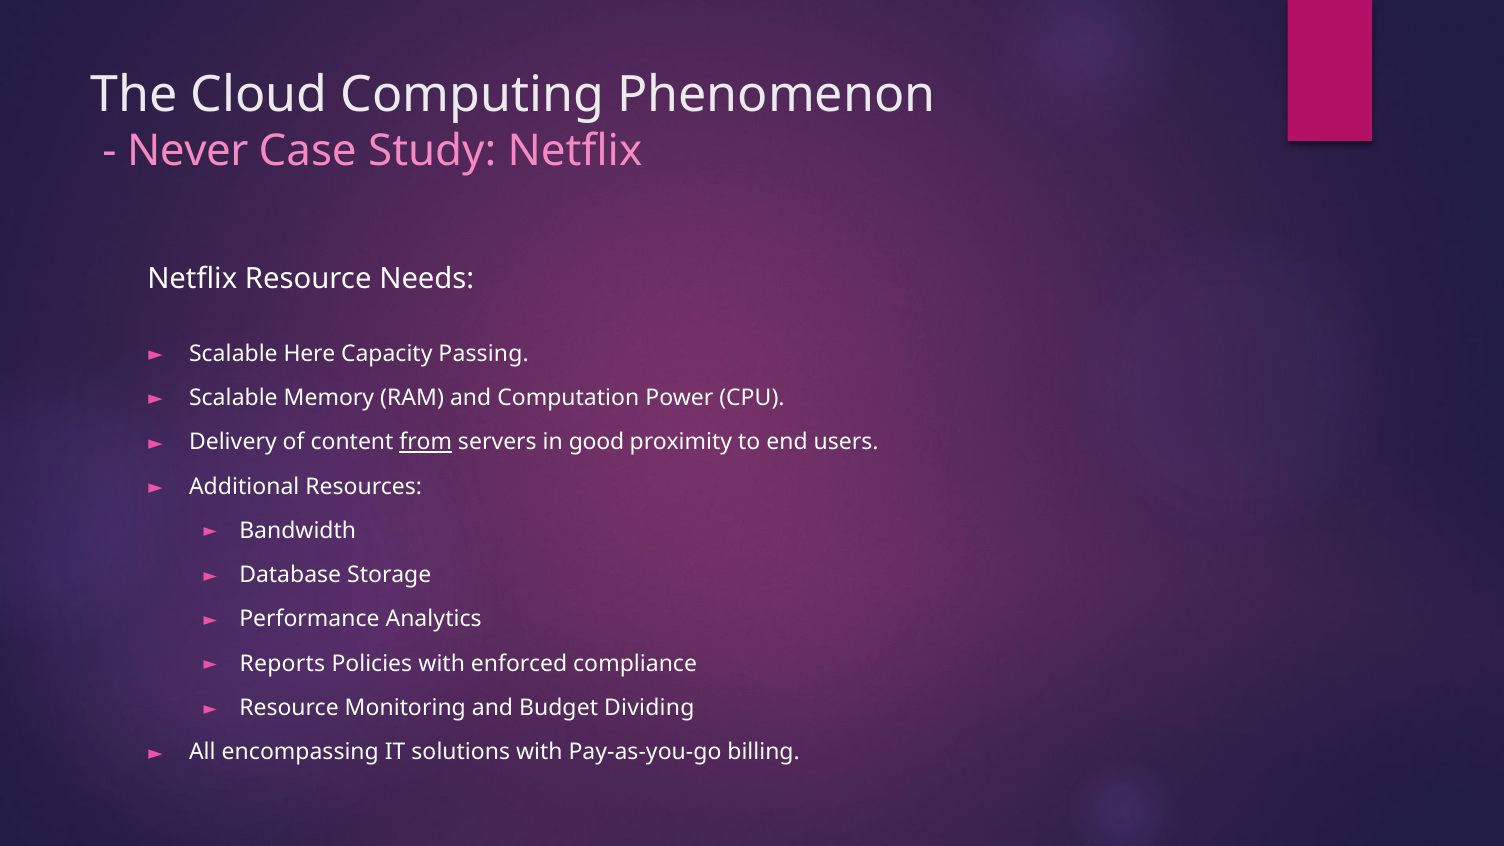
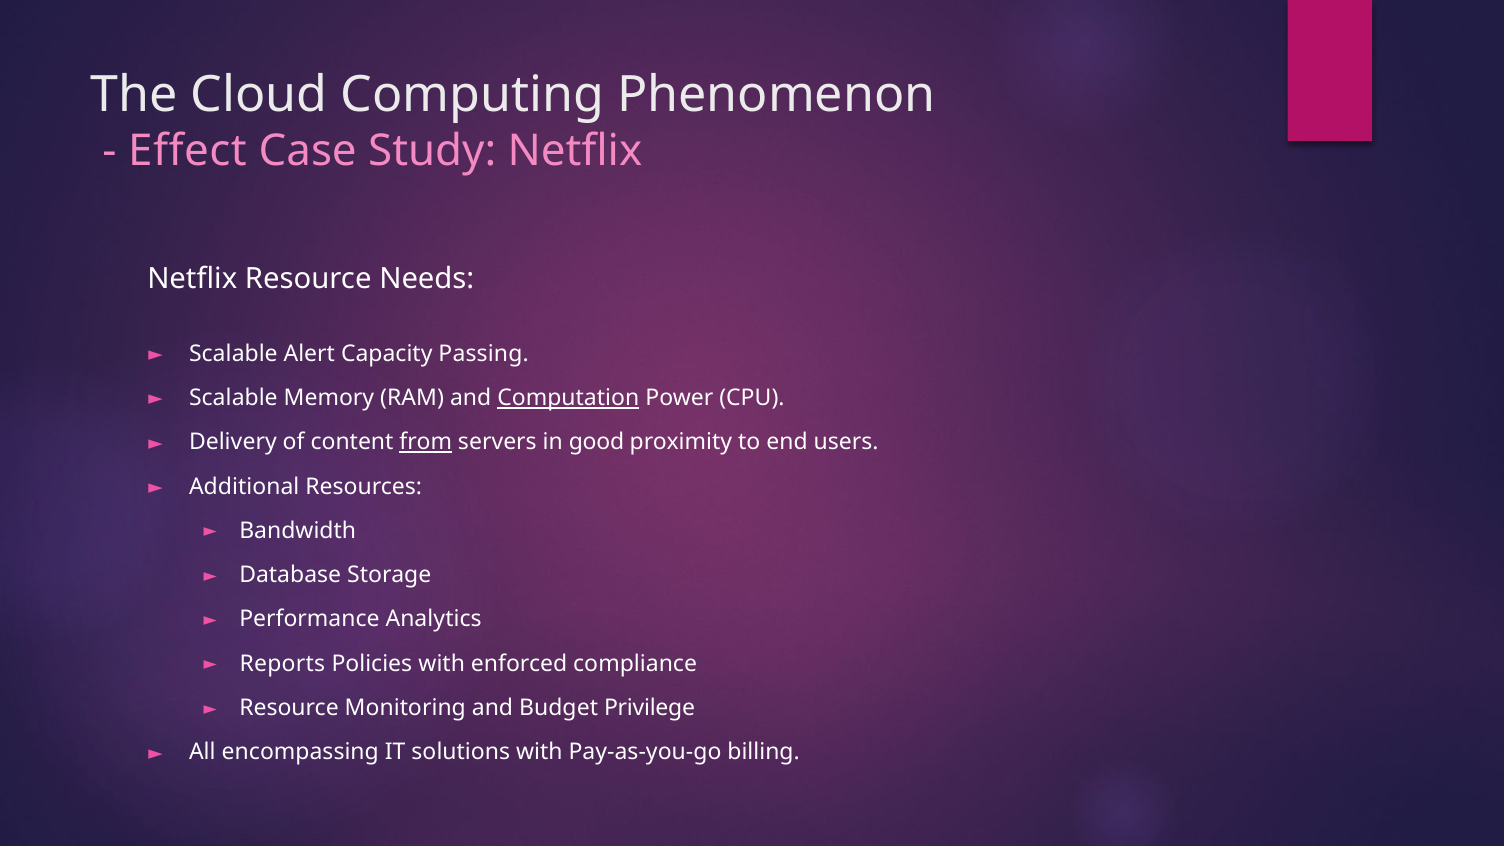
Never: Never -> Effect (187, 151)
Here: Here -> Alert (309, 354)
Computation underline: none -> present (568, 398)
Dividing: Dividing -> Privilege (650, 708)
